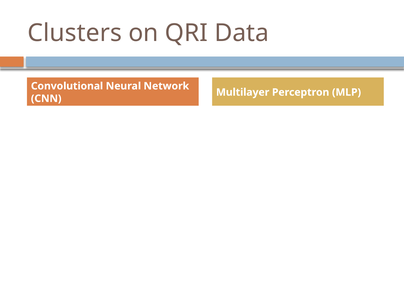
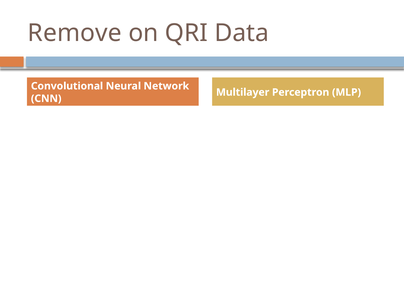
Clusters: Clusters -> Remove (75, 33)
